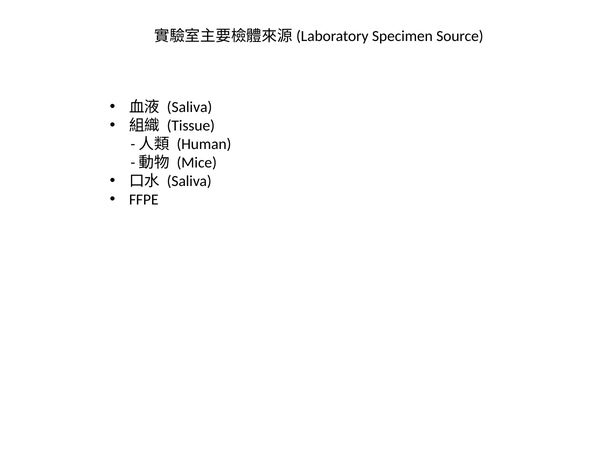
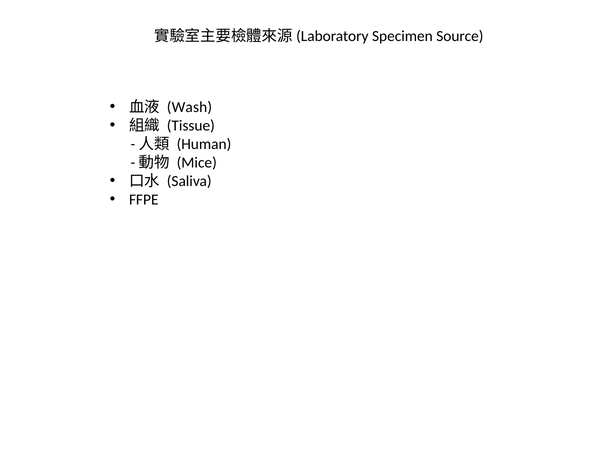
Saliva: Saliva -> Wash (189, 107)
